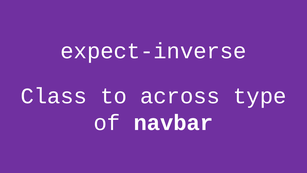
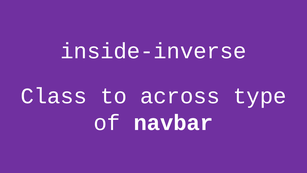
expect-inverse: expect-inverse -> inside-inverse (153, 51)
